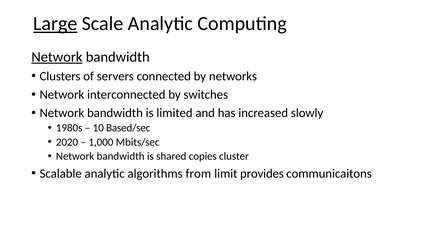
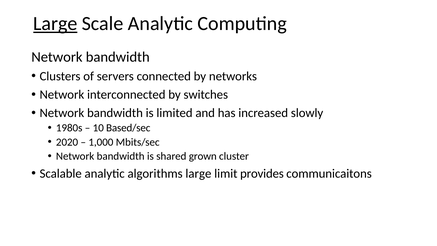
Network underline: present -> none (57, 57)
copies: copies -> grown (203, 156)
algorithms from: from -> large (198, 173)
